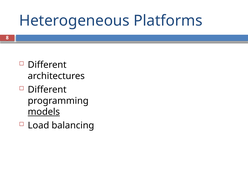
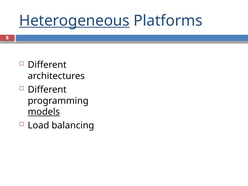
Heterogeneous underline: none -> present (74, 21)
